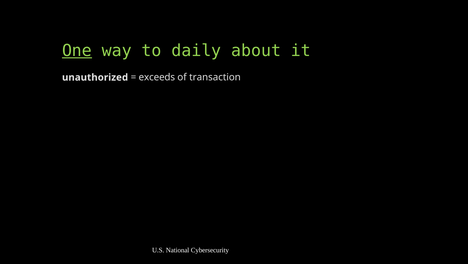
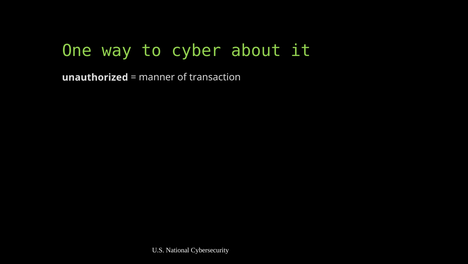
One underline: present -> none (77, 51)
daily: daily -> cyber (196, 51)
exceeds: exceeds -> manner (157, 77)
